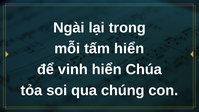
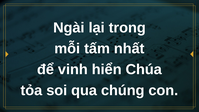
tấm hiển: hiển -> nhất (129, 49)
